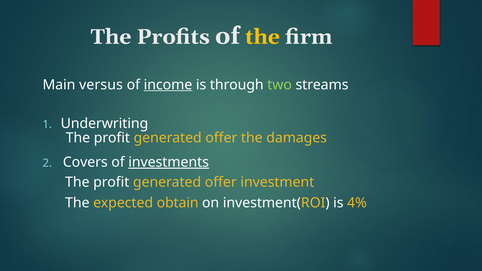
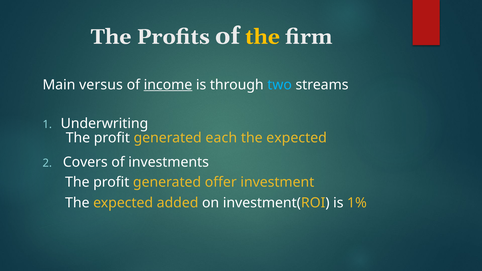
two colour: light green -> light blue (280, 85)
offer: offer -> each (221, 138)
damages: damages -> expected (297, 138)
investments underline: present -> none (169, 162)
obtain: obtain -> added (178, 203)
4%: 4% -> 1% (357, 203)
